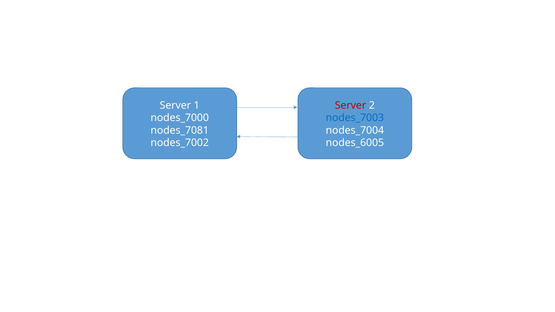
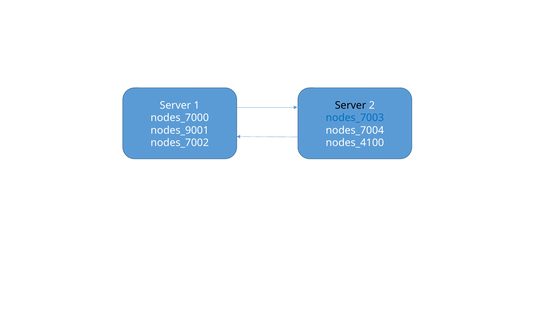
Server colour: red -> black (351, 105)
nodes_7081: nodes_7081 -> nodes_9001 (180, 130)
nodes_6005: nodes_6005 -> nodes_4100 (355, 143)
